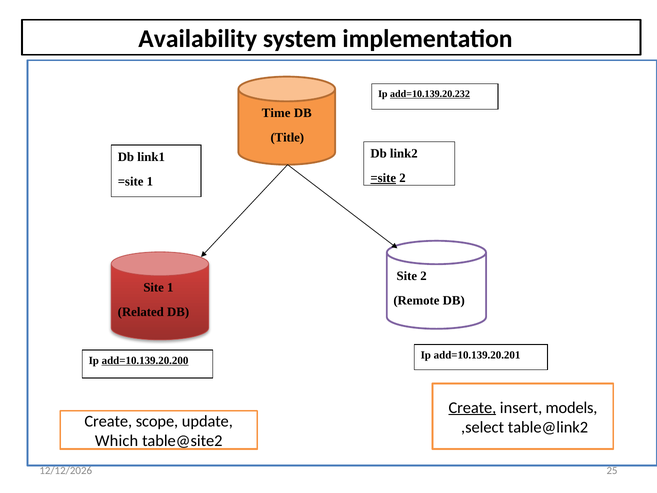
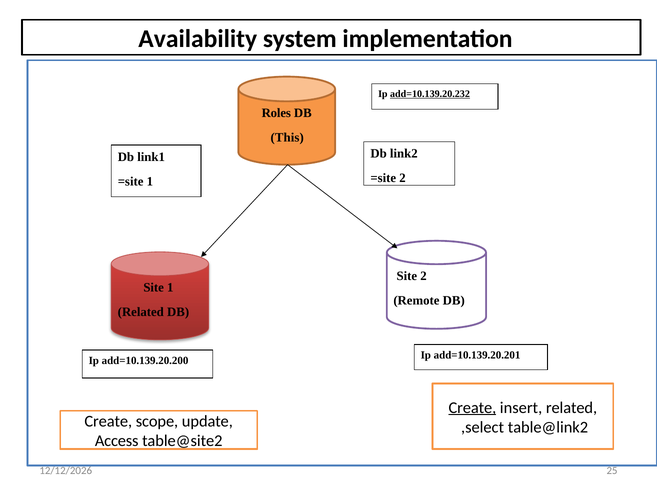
Time: Time -> Roles (276, 113)
Title: Title -> This (287, 138)
=site underline: present -> none (383, 178)
add=10.139.20.200 underline: present -> none (145, 360)
insert models: models -> related (572, 407)
Which: Which -> Access (117, 441)
